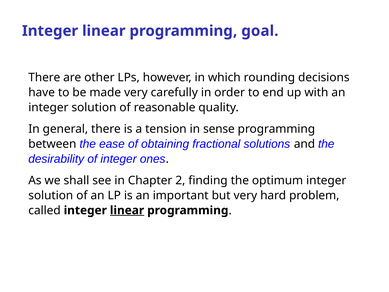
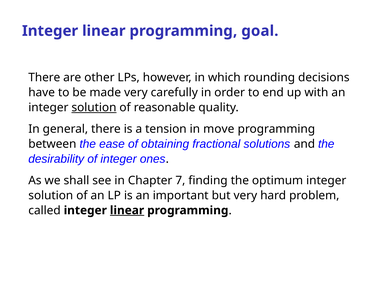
solution underline: none -> present (94, 108)
sense: sense -> move (219, 129)
2: 2 -> 7 (180, 180)
